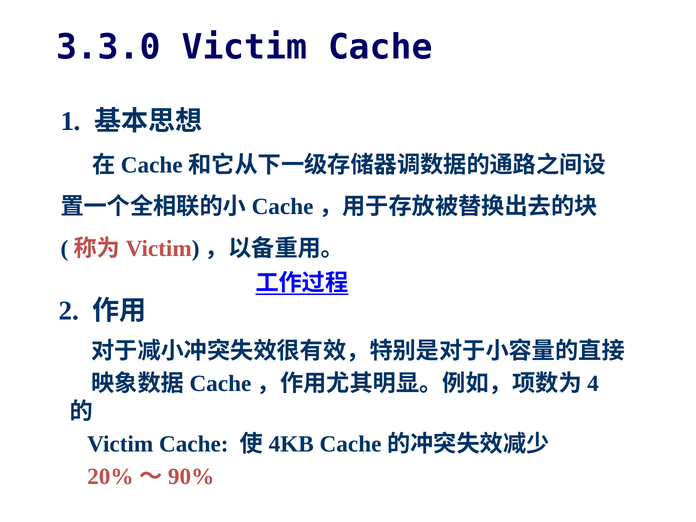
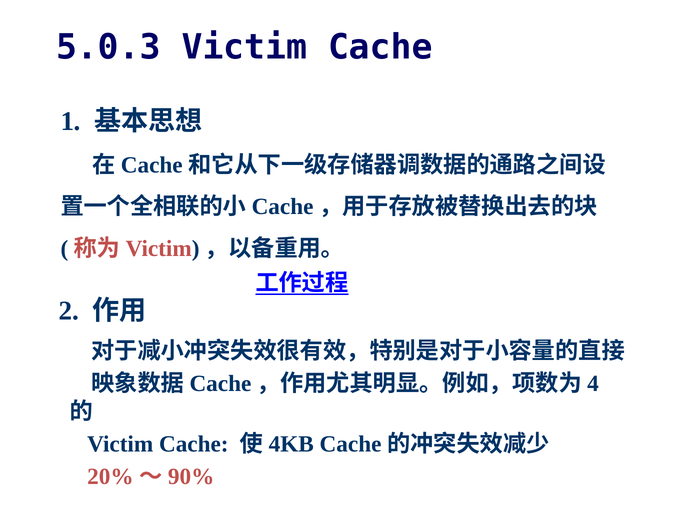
3.3.0: 3.3.0 -> 5.0.3 (108, 47)
